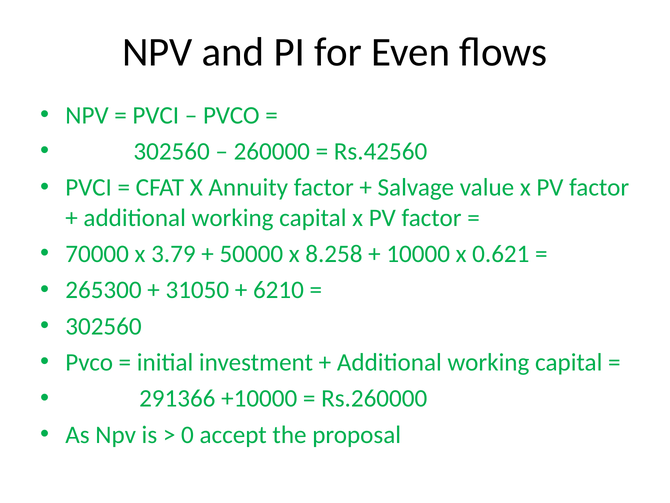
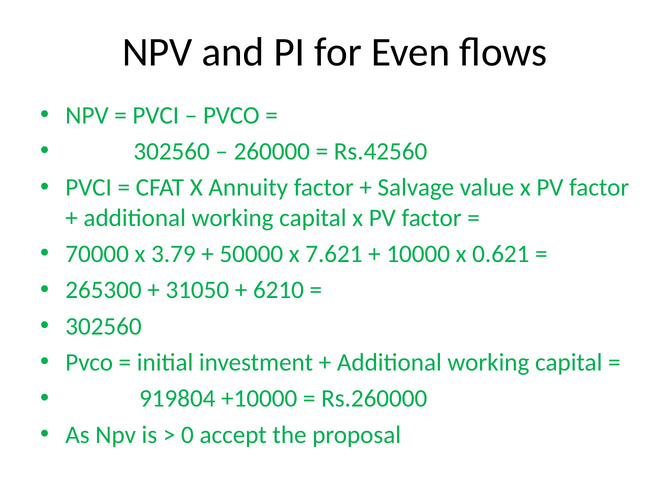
8.258: 8.258 -> 7.621 (334, 254)
291366: 291366 -> 919804 (177, 398)
